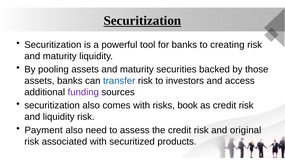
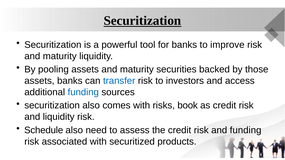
creating: creating -> improve (227, 45)
funding colour: purple -> blue (83, 92)
Payment: Payment -> Schedule (44, 130)
and original: original -> funding (246, 130)
